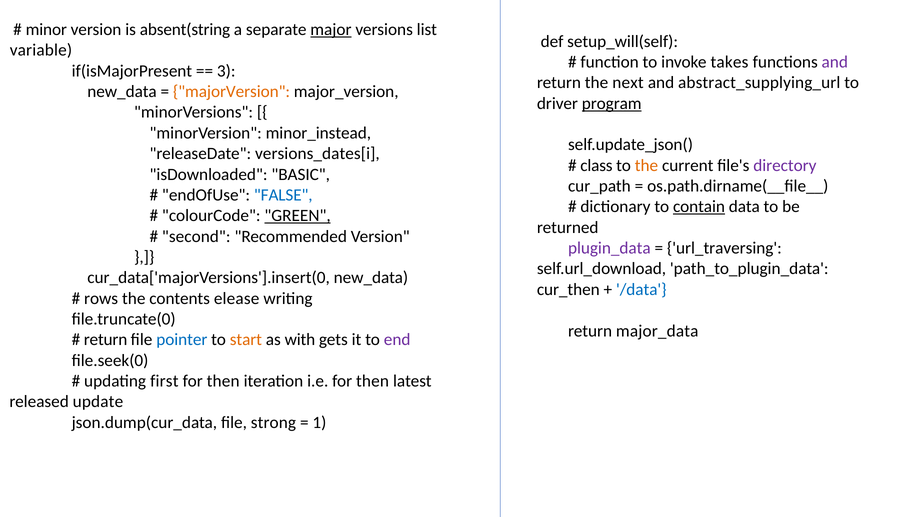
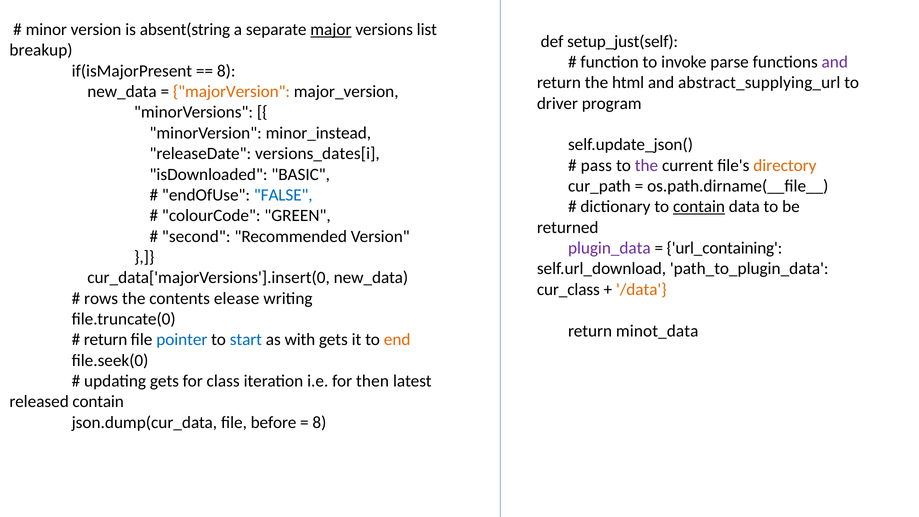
setup_will(self: setup_will(self -> setup_just(self (623, 41)
variable: variable -> breakup (41, 50)
takes: takes -> parse (730, 62)
3: 3 -> 8 (226, 71)
next: next -> html (628, 83)
program underline: present -> none (612, 103)
class: class -> pass (596, 165)
the colour: orange -> purple (646, 165)
directory colour: purple -> orange (785, 165)
GREEN underline: present -> none (298, 216)
url_traversing: url_traversing -> url_containing (724, 248)
cur_then: cur_then -> cur_class (568, 289)
/data colour: blue -> orange (641, 289)
major_data: major_data -> minot_data (657, 331)
start colour: orange -> blue (246, 340)
end colour: purple -> orange (397, 340)
updating first: first -> gets (164, 381)
then: then -> class (223, 381)
released update: update -> contain (98, 402)
strong: strong -> before (274, 422)
1: 1 -> 8 (319, 422)
